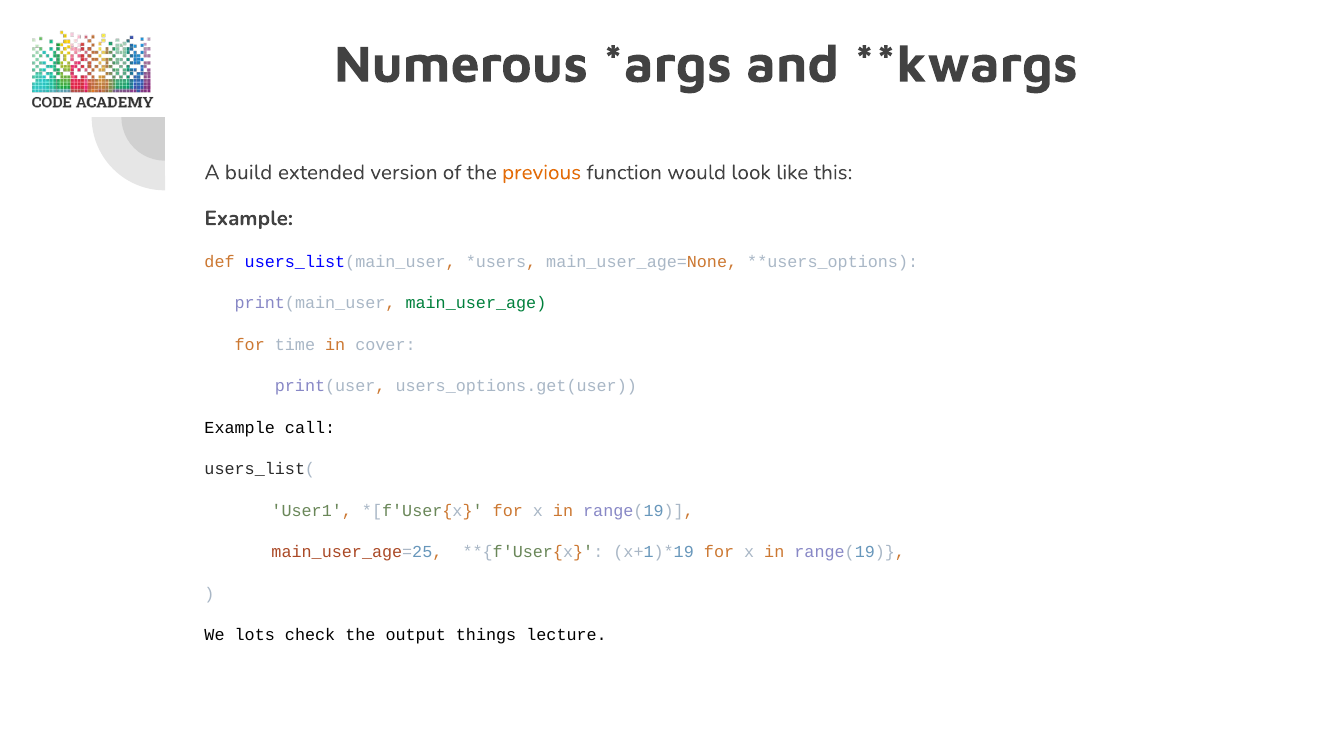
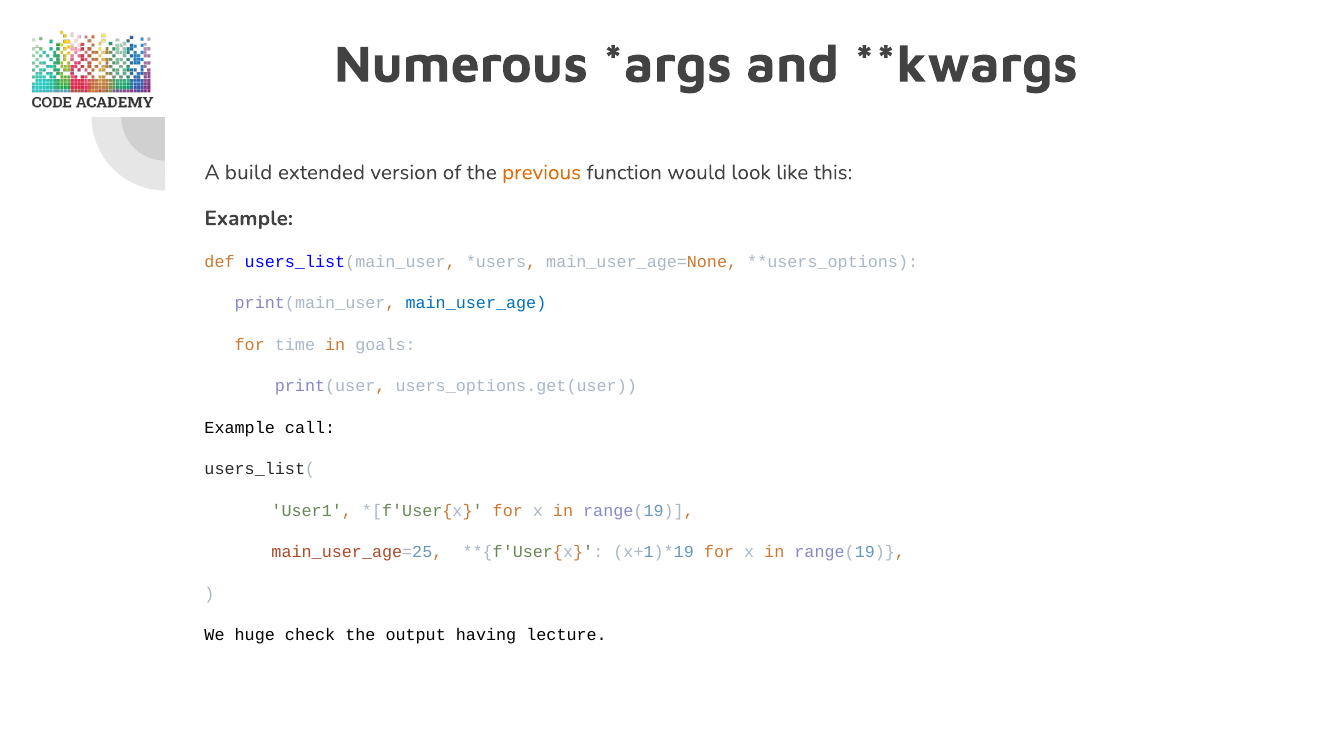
main_user_age colour: green -> blue (476, 303)
cover: cover -> goals (386, 345)
lots: lots -> huge (255, 635)
things: things -> having (486, 635)
